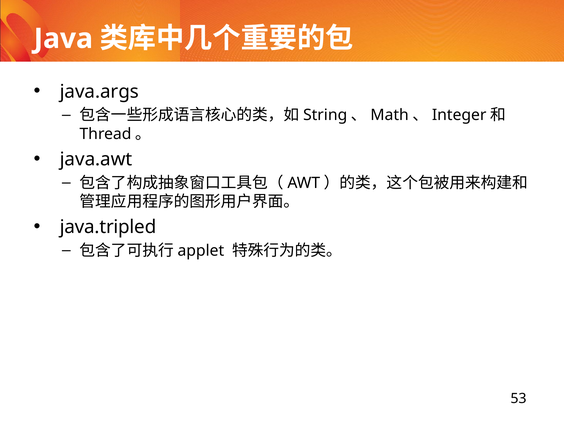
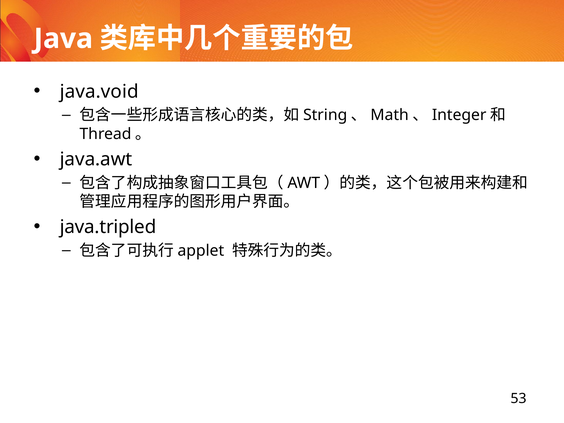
java.args: java.args -> java.void (99, 91)
